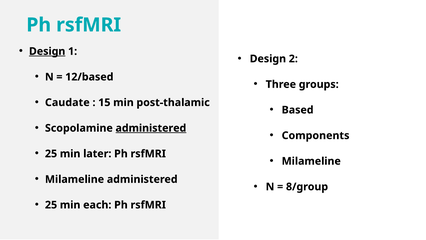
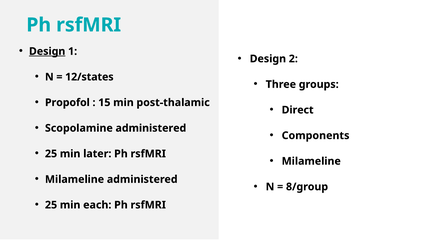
12/based: 12/based -> 12/states (89, 77)
Caudate: Caudate -> Propofol (67, 102)
Based: Based -> Direct (298, 110)
administered underline: present -> none (151, 128)
